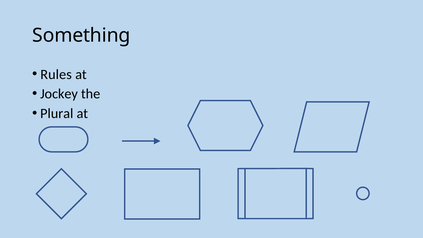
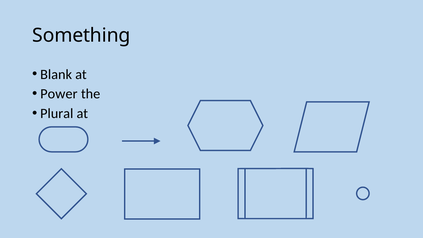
Rules: Rules -> Blank (56, 74)
Jockey: Jockey -> Power (59, 94)
